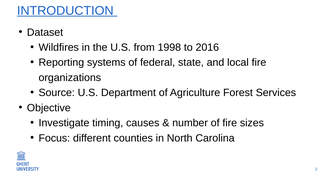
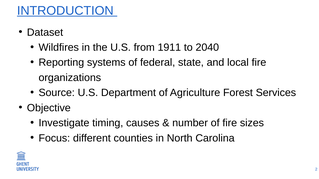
1998: 1998 -> 1911 (169, 48)
2016: 2016 -> 2040 (207, 48)
